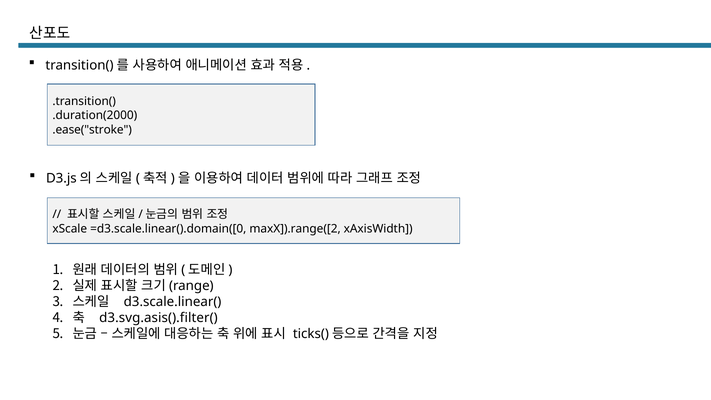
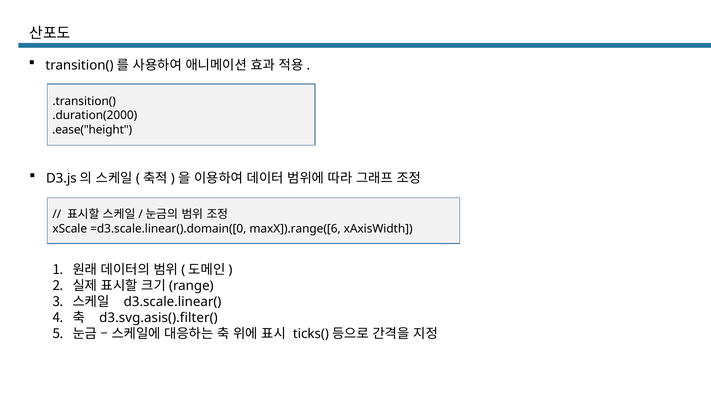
.ease("stroke: .ease("stroke -> .ease("height (92, 130)
maxX]).range([2: maxX]).range([2 -> maxX]).range([6 (295, 229)
